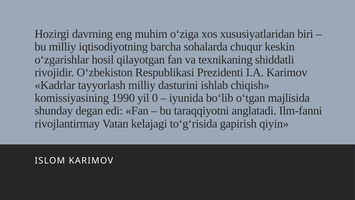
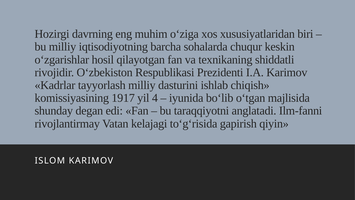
1990: 1990 -> 1917 (123, 98)
0: 0 -> 4 (155, 98)
